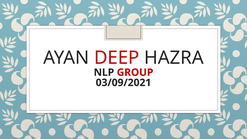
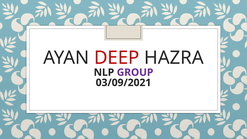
GROUP colour: red -> purple (135, 72)
